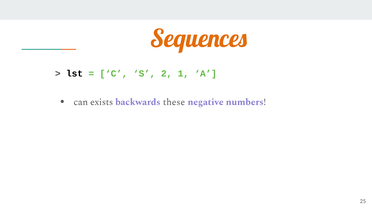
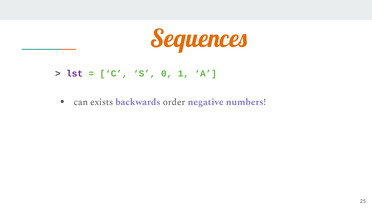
lst colour: black -> purple (75, 74)
2: 2 -> 0 (167, 74)
these: these -> order (174, 102)
